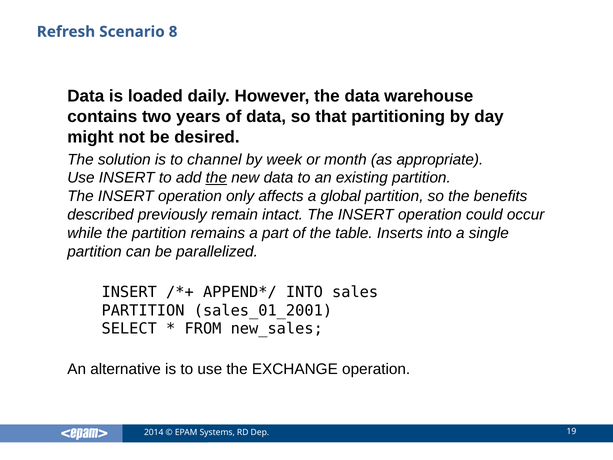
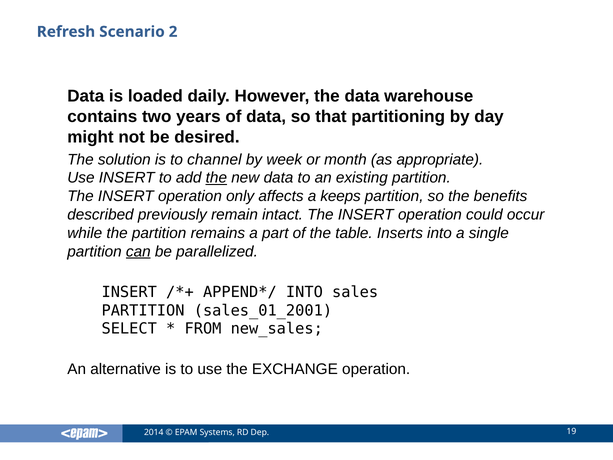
8: 8 -> 2 (173, 32)
global: global -> keeps (341, 196)
can underline: none -> present (138, 251)
